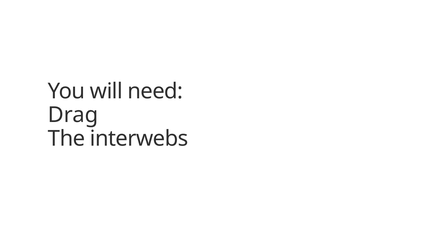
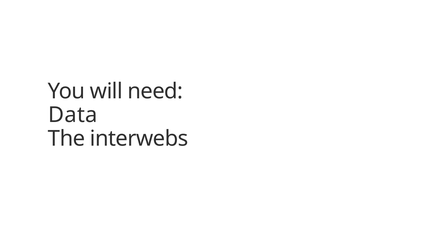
Drag: Drag -> Data (73, 115)
